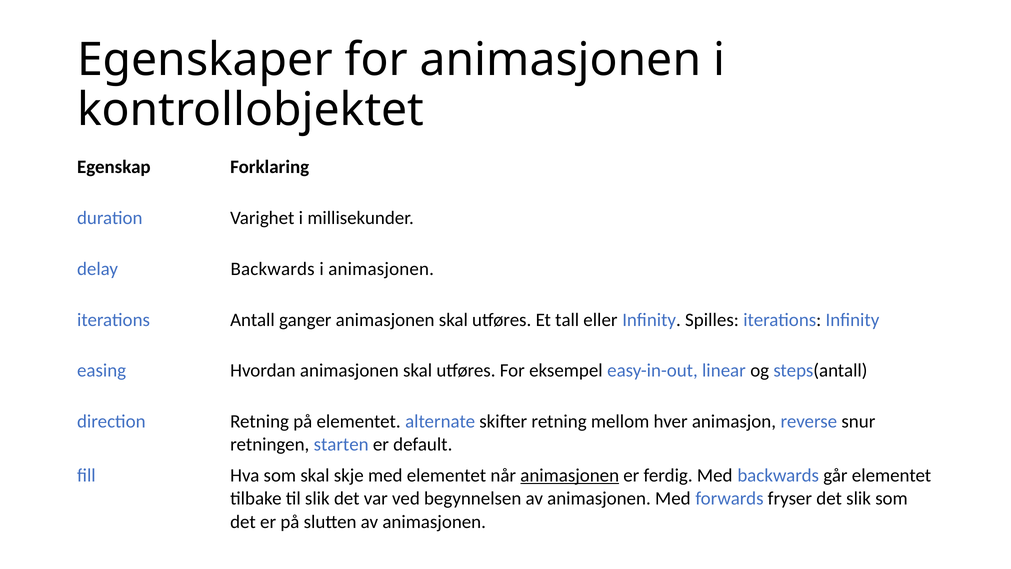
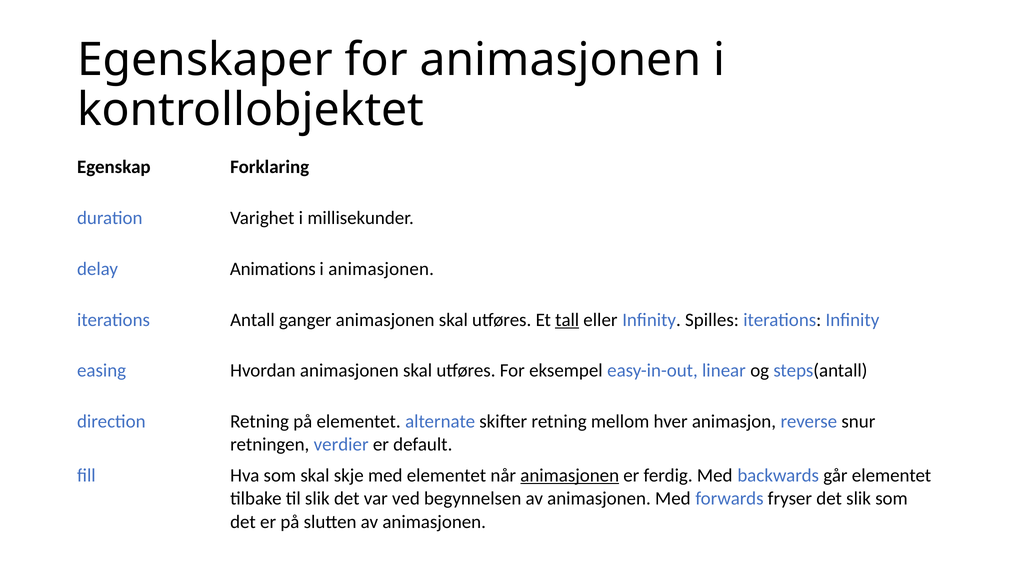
delay Backwards: Backwards -> Animations (273, 269)
tall underline: none -> present (567, 320)
starten: starten -> verdier (341, 444)
